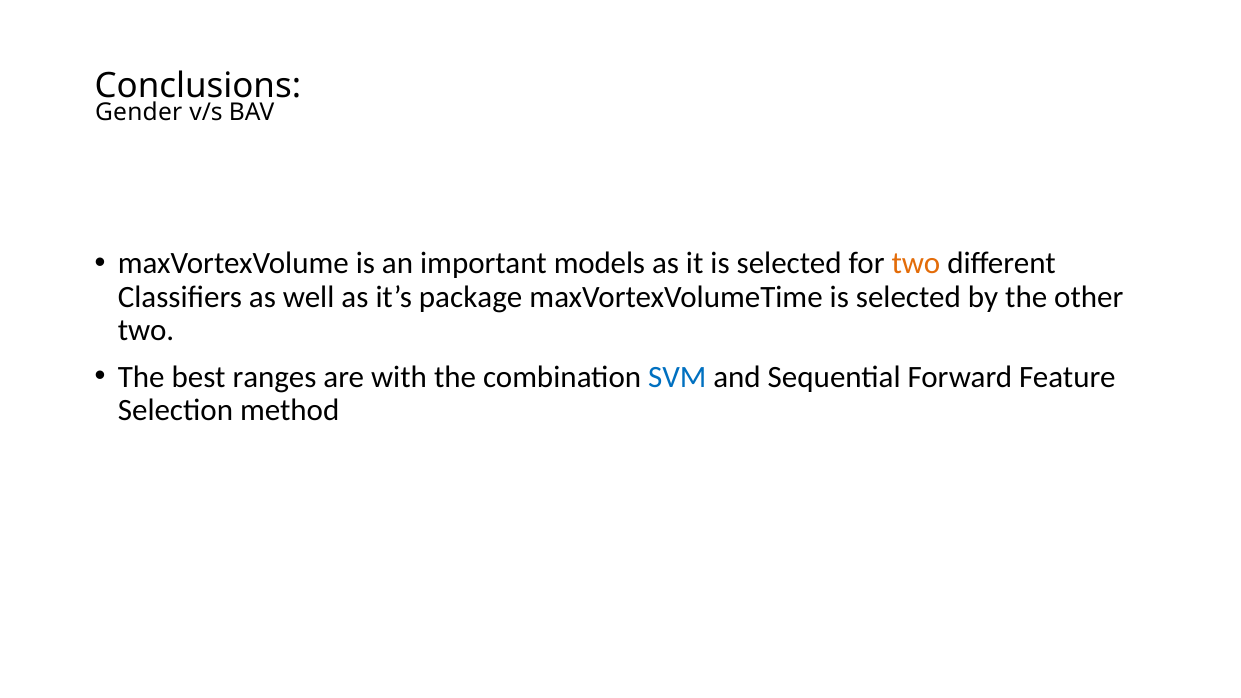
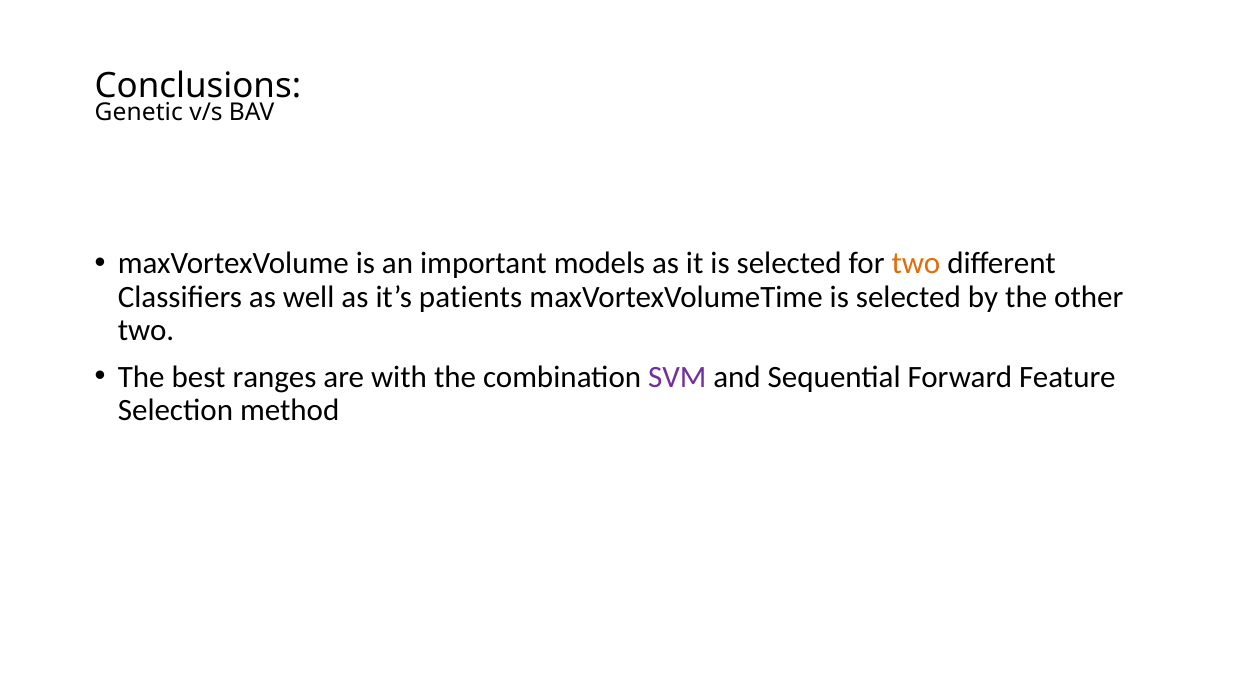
Gender: Gender -> Genetic (139, 112)
package: package -> patients (471, 297)
SVM colour: blue -> purple (677, 377)
